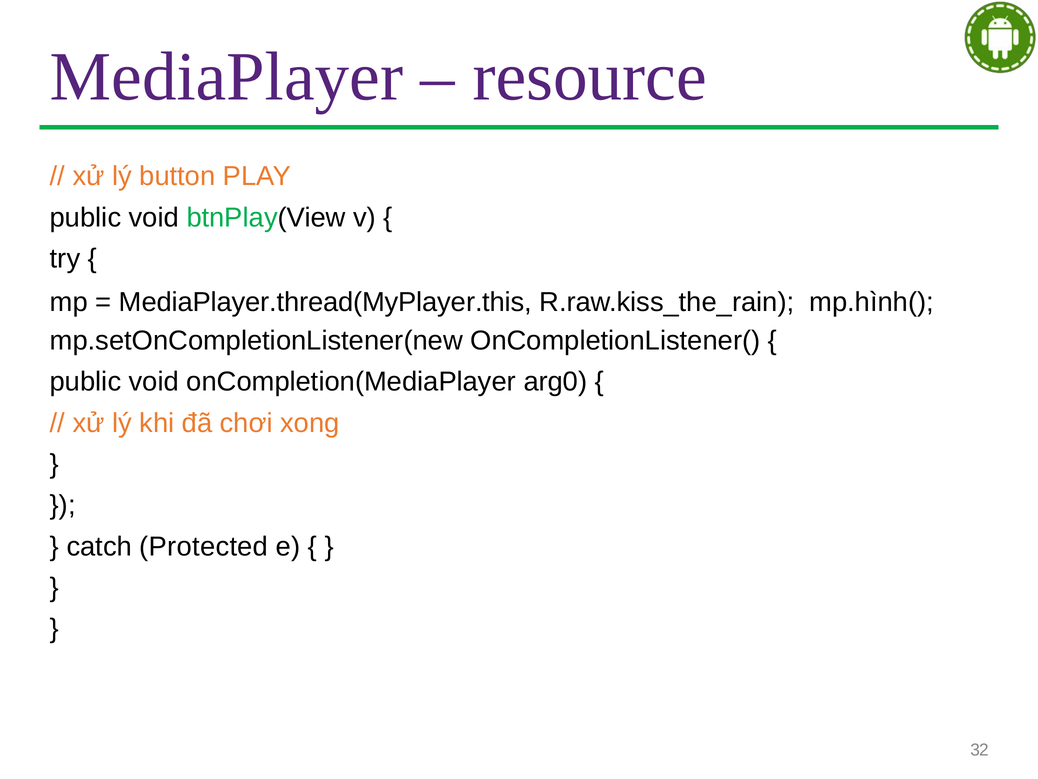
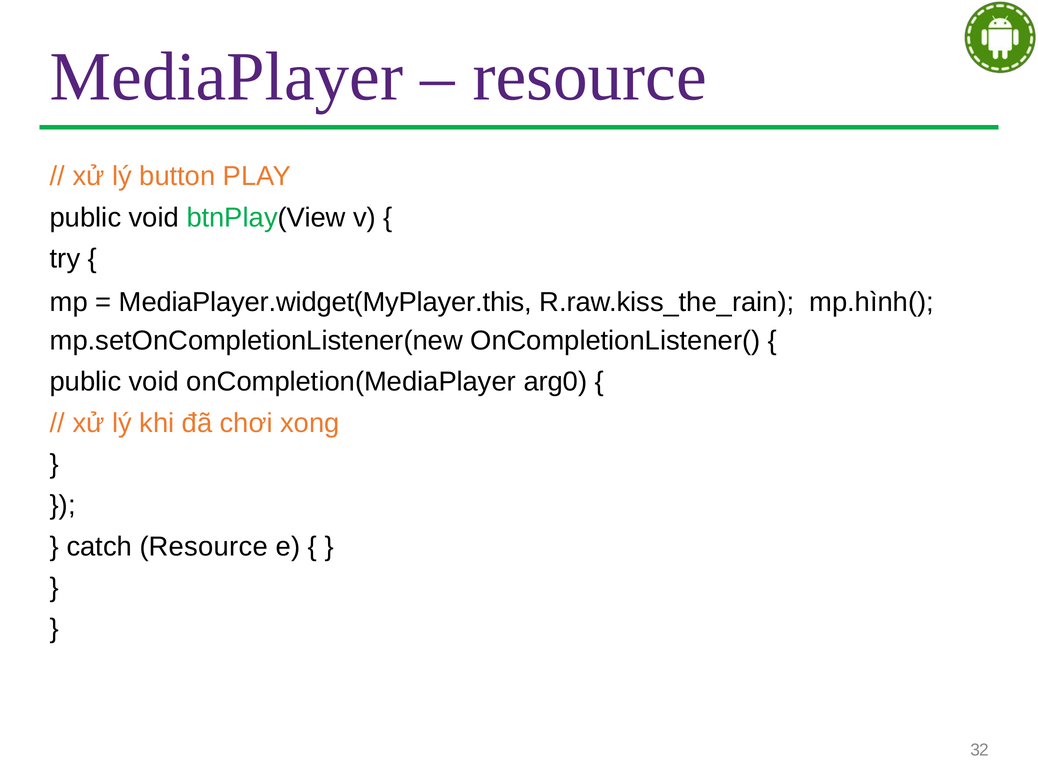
MediaPlayer.thread(MyPlayer.this: MediaPlayer.thread(MyPlayer.this -> MediaPlayer.widget(MyPlayer.this (325, 302)
catch Protected: Protected -> Resource (204, 546)
